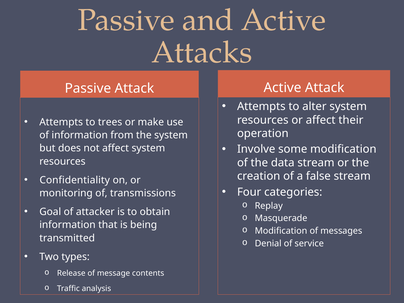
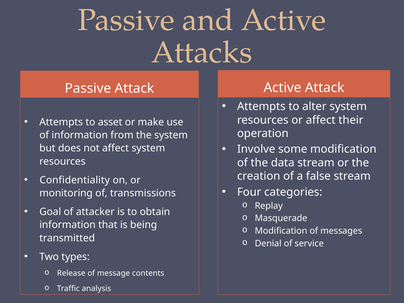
trees: trees -> asset (110, 122)
